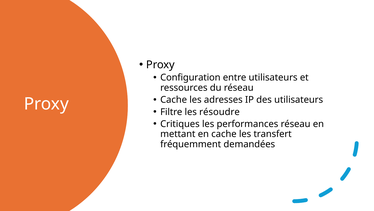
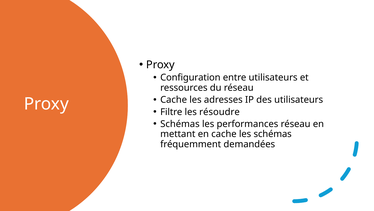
Critiques: Critiques -> Schémas (180, 124)
les transfert: transfert -> schémas (273, 134)
